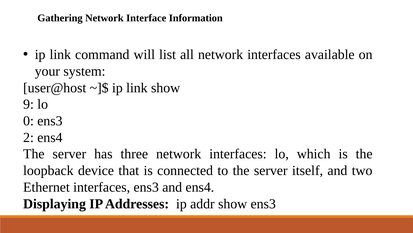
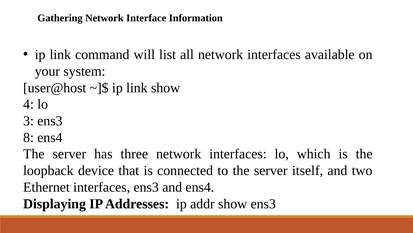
9: 9 -> 4 (28, 104)
0: 0 -> 3 (28, 121)
2: 2 -> 8 (28, 137)
